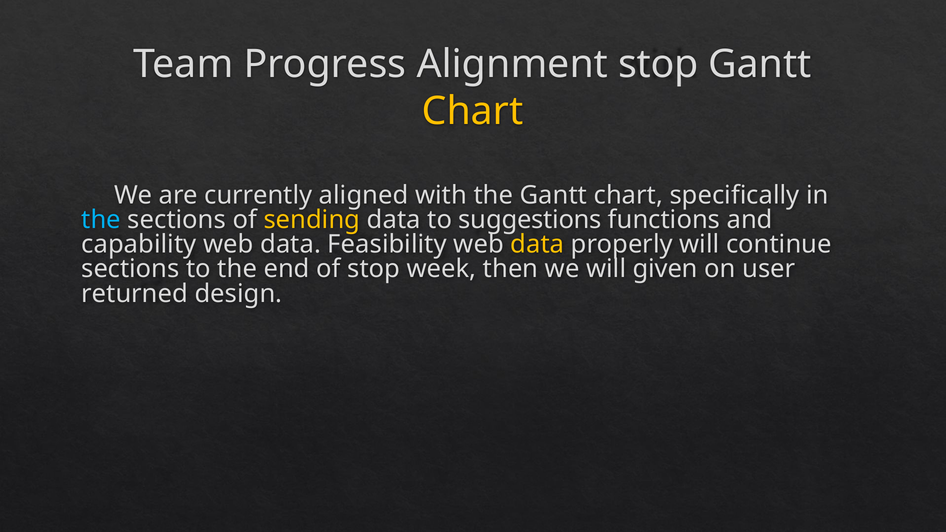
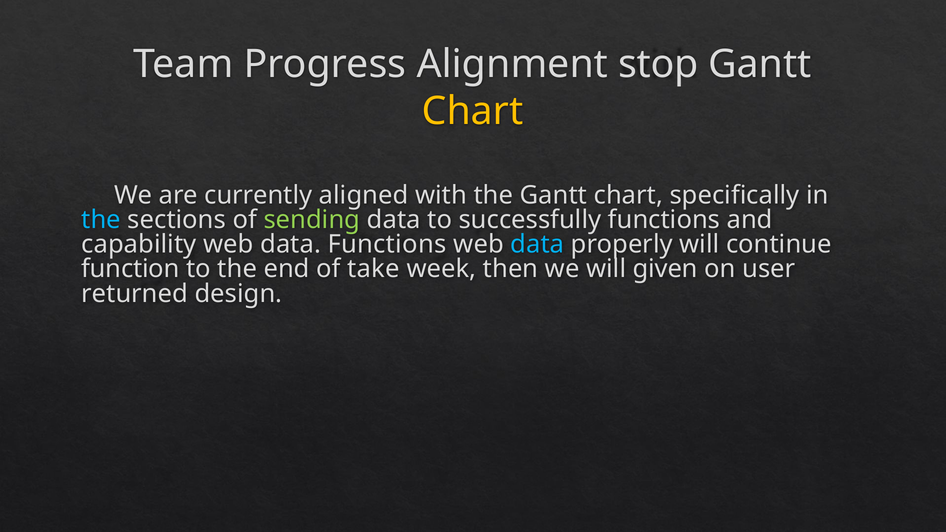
sending colour: yellow -> light green (312, 220)
suggestions: suggestions -> successfully (530, 220)
data Feasibility: Feasibility -> Functions (387, 245)
data colour: yellow -> light blue (537, 245)
sections: sections -> function (130, 269)
of stop: stop -> take (374, 269)
